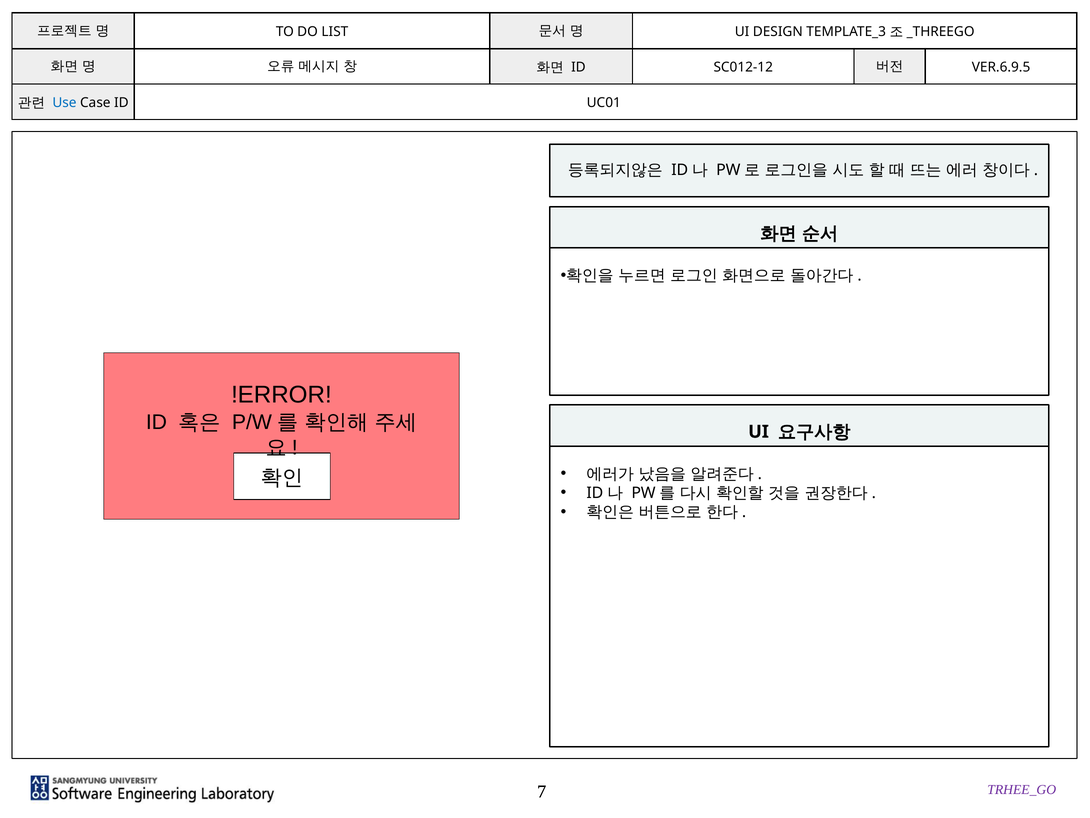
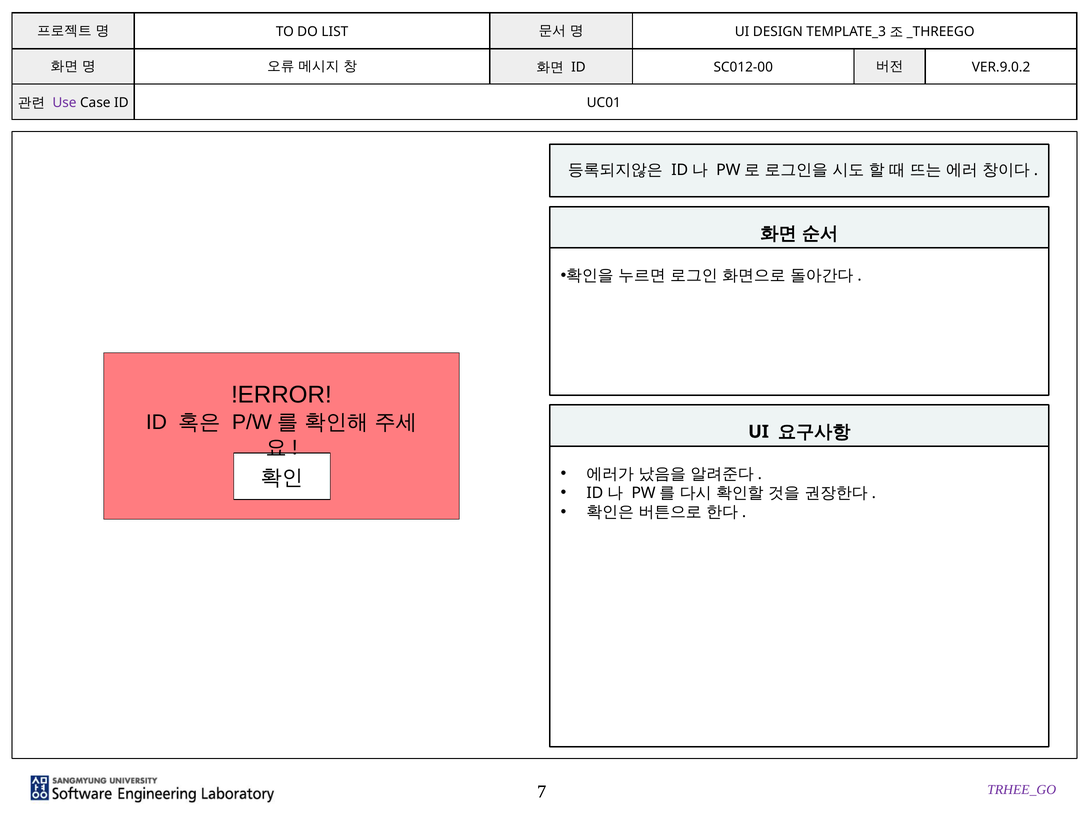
SC012-12: SC012-12 -> SC012-00 (743, 67)
VER.6.9.5: VER.6.9.5 -> VER.9.0.2 (1001, 67)
Use colour: blue -> purple (64, 102)
